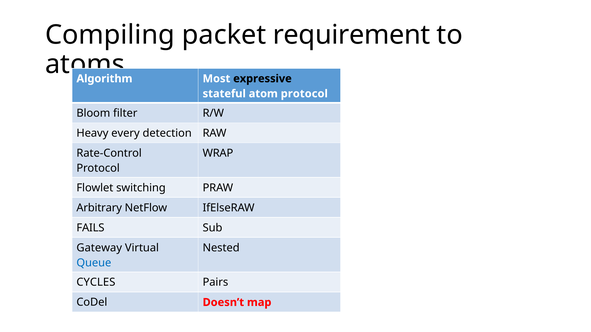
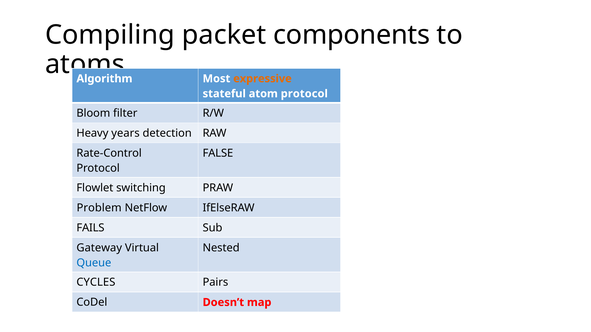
requirement: requirement -> components (352, 35)
expressive colour: black -> orange (262, 79)
every: every -> years (125, 133)
WRAP: WRAP -> FALSE (218, 153)
Arbitrary: Arbitrary -> Problem (99, 208)
